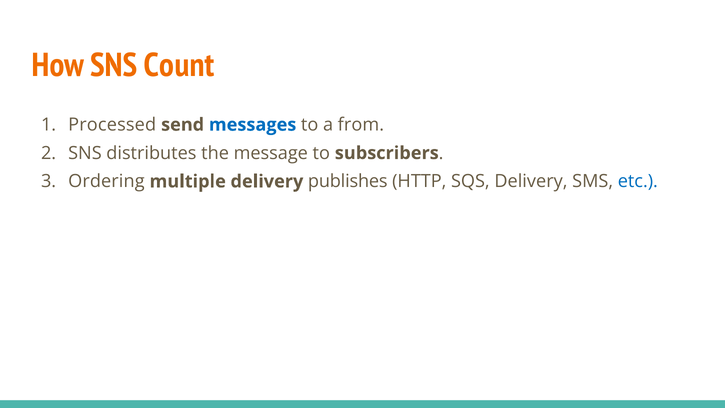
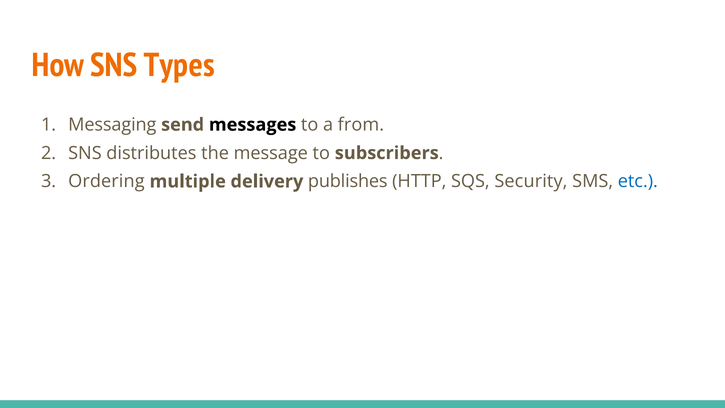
Count: Count -> Types (179, 65)
Processed: Processed -> Messaging (112, 125)
messages colour: blue -> black (253, 125)
SQS Delivery: Delivery -> Security (531, 181)
